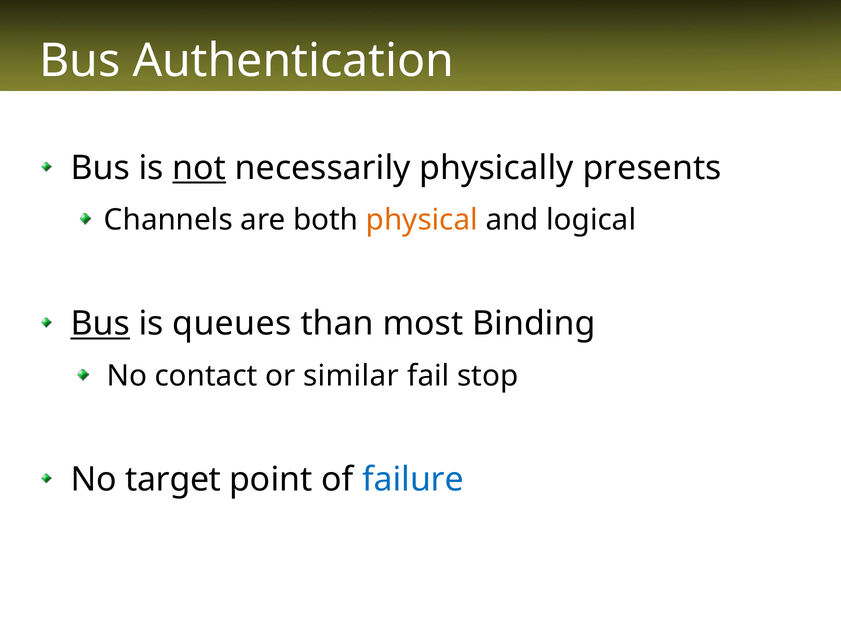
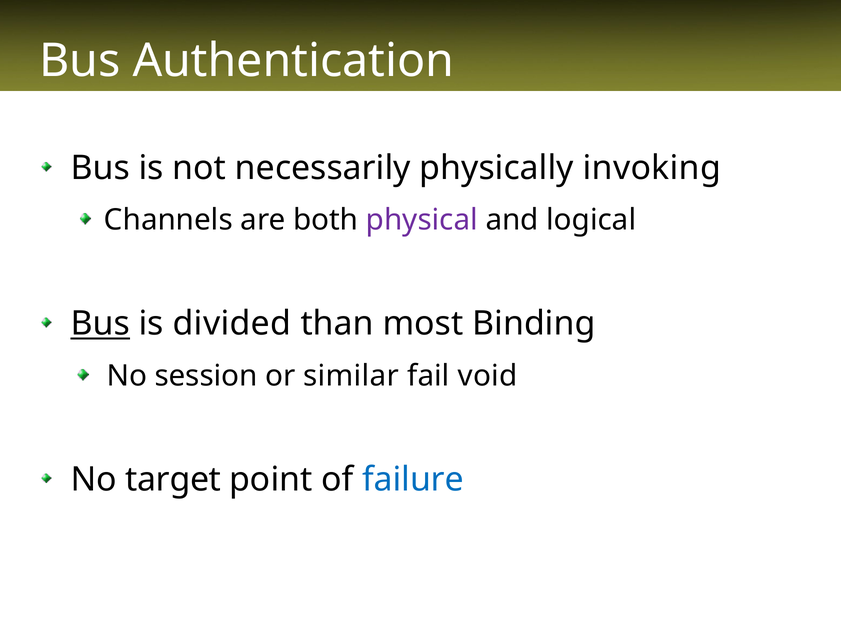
not underline: present -> none (199, 168)
presents: presents -> invoking (652, 168)
physical colour: orange -> purple (422, 220)
queues: queues -> divided (232, 324)
contact: contact -> session (206, 376)
stop: stop -> void (488, 376)
